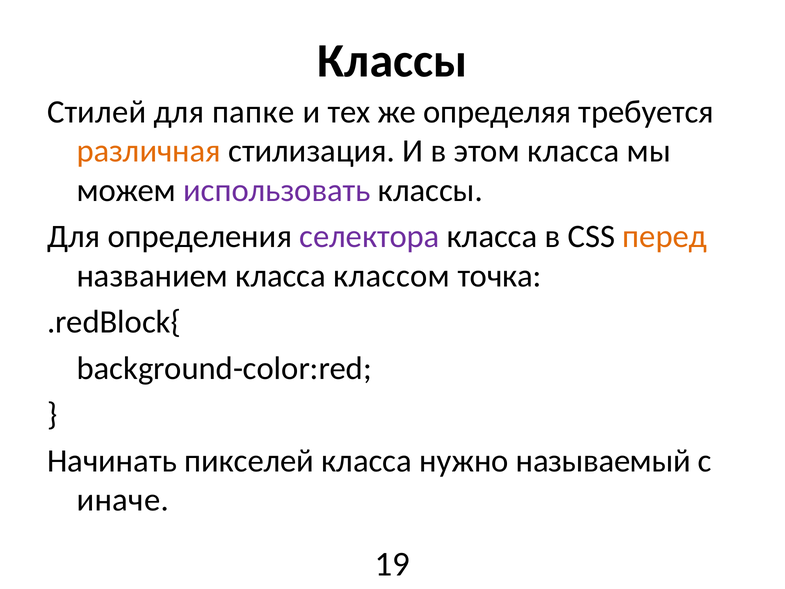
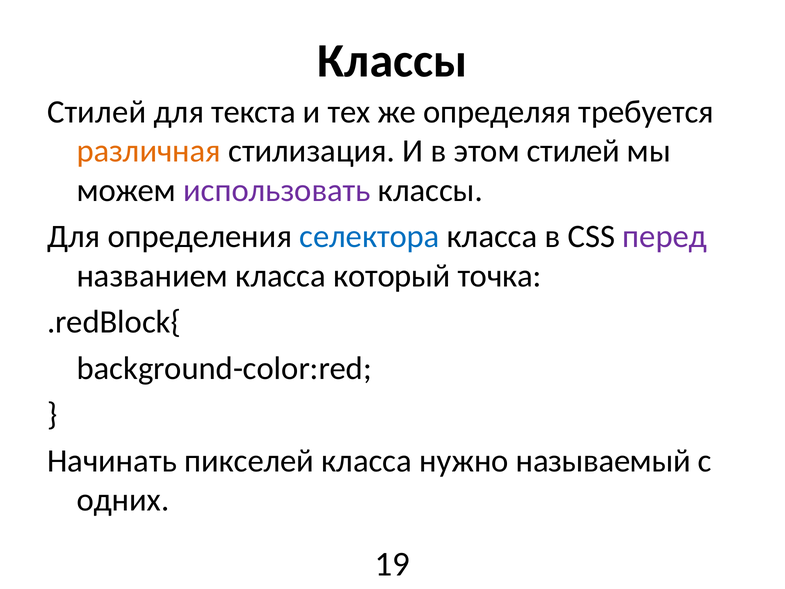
папке: папке -> текста (254, 112)
этом класса: класса -> стилей (574, 151)
селектора colour: purple -> blue (369, 236)
перед colour: orange -> purple (665, 236)
классом: классом -> который (392, 276)
иначе: иначе -> одних (123, 500)
